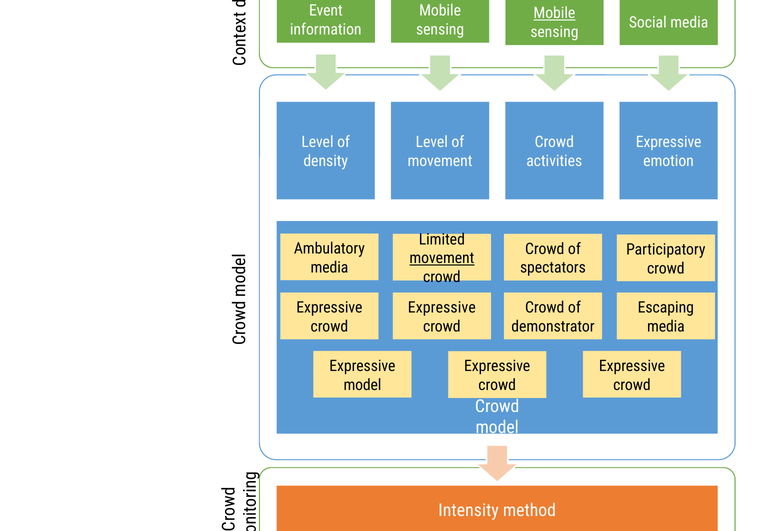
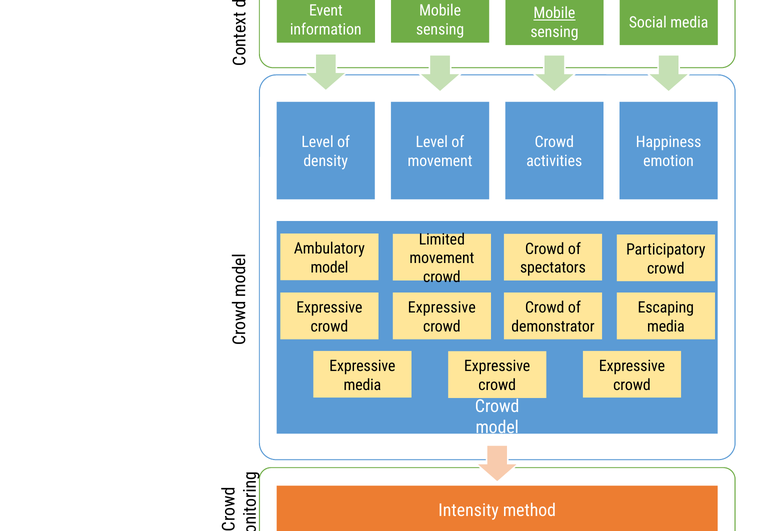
Expressive: Expressive -> Happiness (669, 142)
movement underline: present -> none (442, 258)
media: media -> model (329, 267)
model: model -> media (362, 385)
